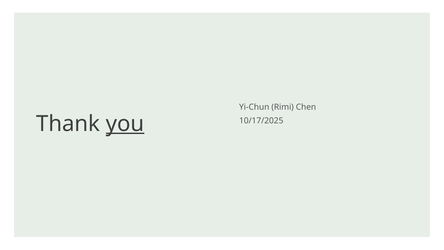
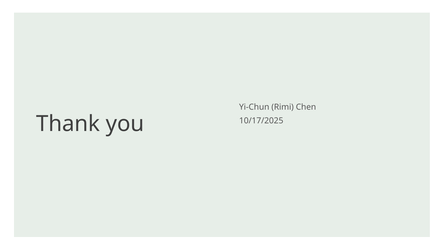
you underline: present -> none (125, 124)
